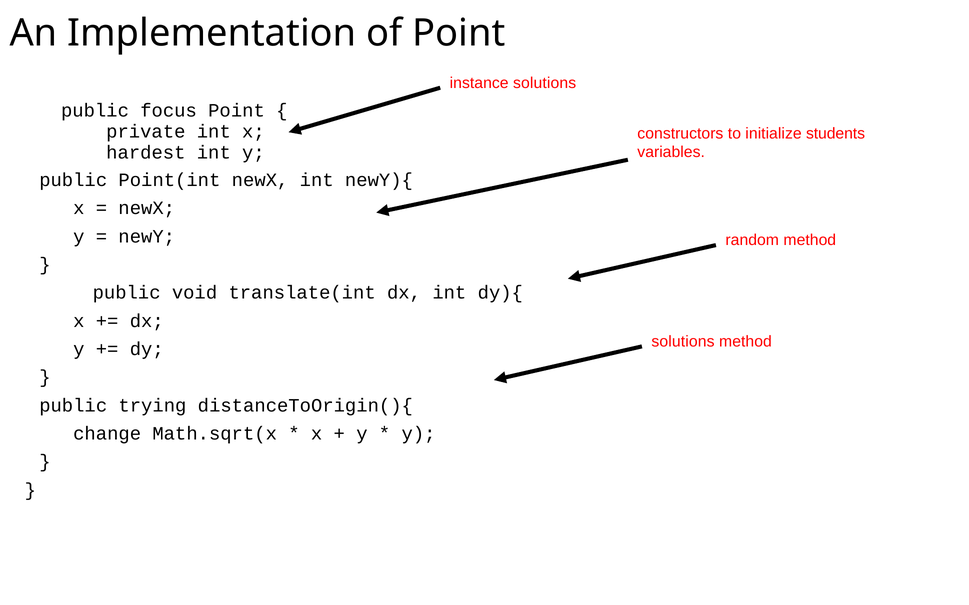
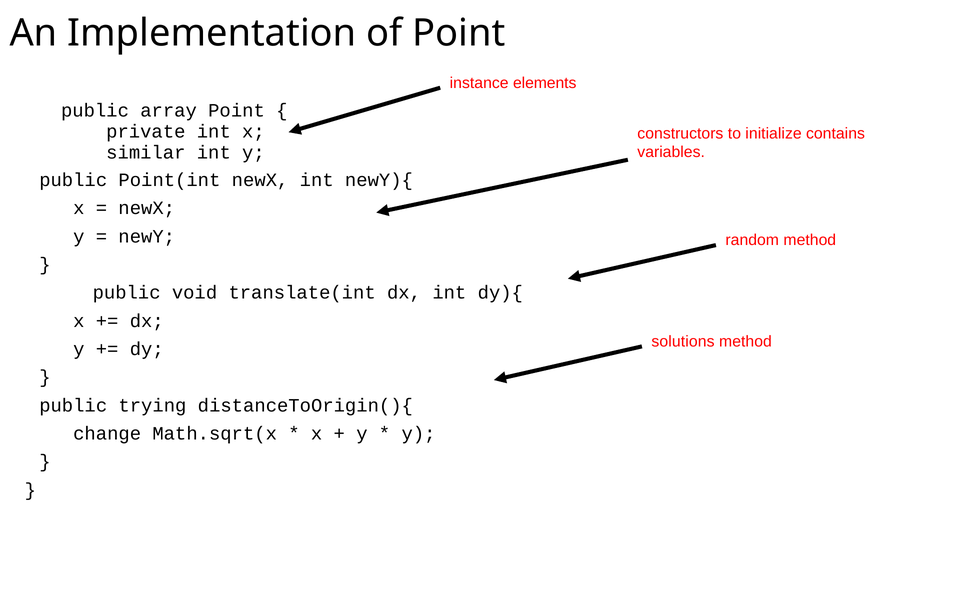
instance solutions: solutions -> elements (545, 83)
focus: focus -> array (169, 111)
students: students -> contains (835, 133)
hardest: hardest -> similar (146, 152)
